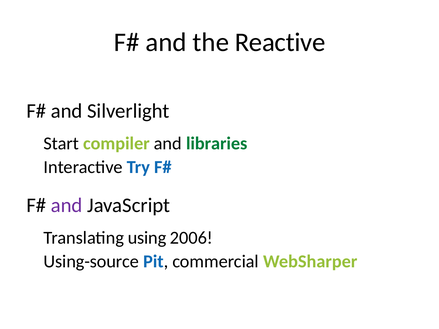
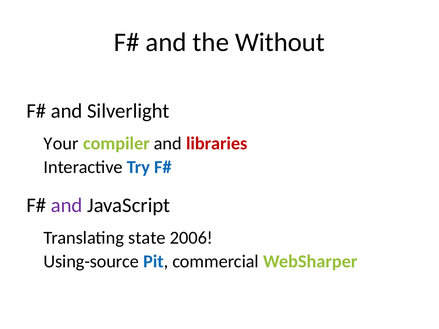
Reactive: Reactive -> Without (280, 42)
Start: Start -> Your (61, 144)
libraries colour: green -> red (217, 144)
using: using -> state (147, 238)
